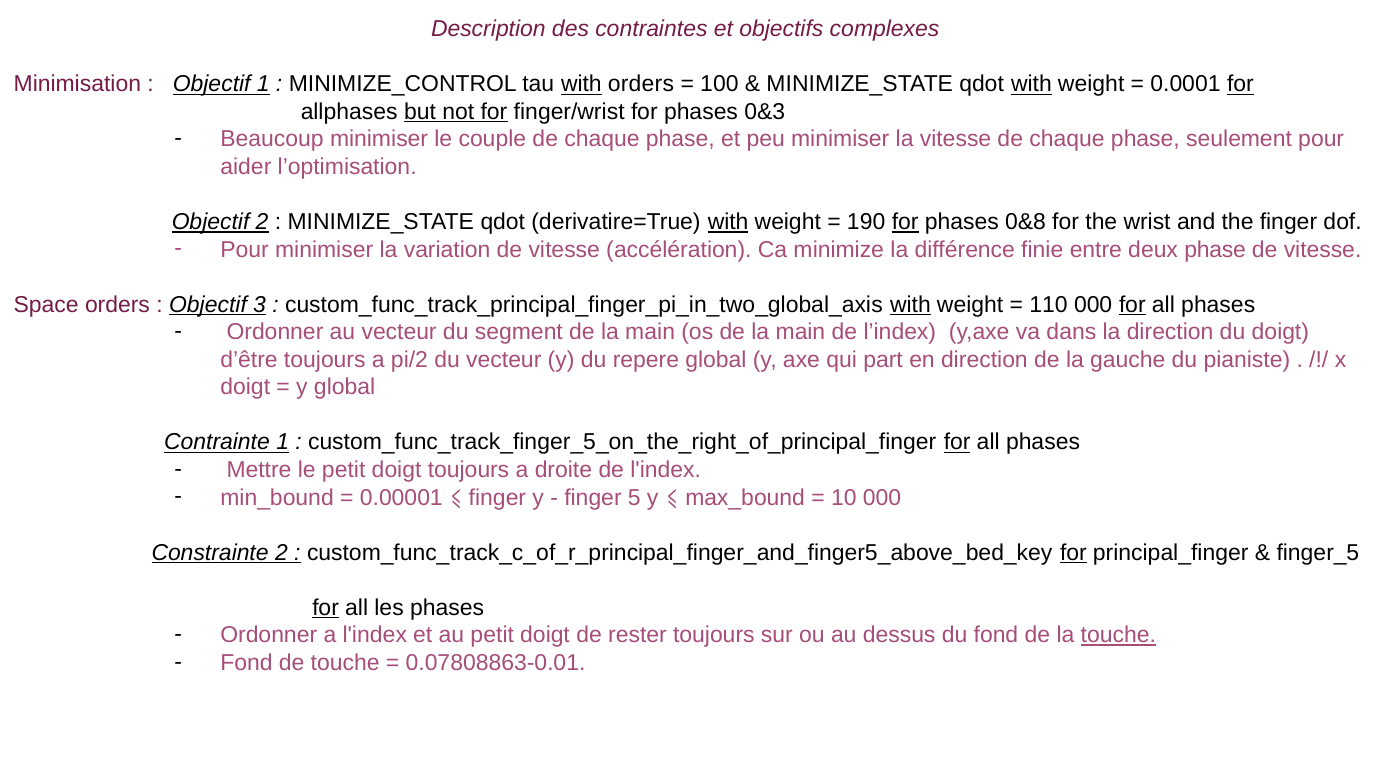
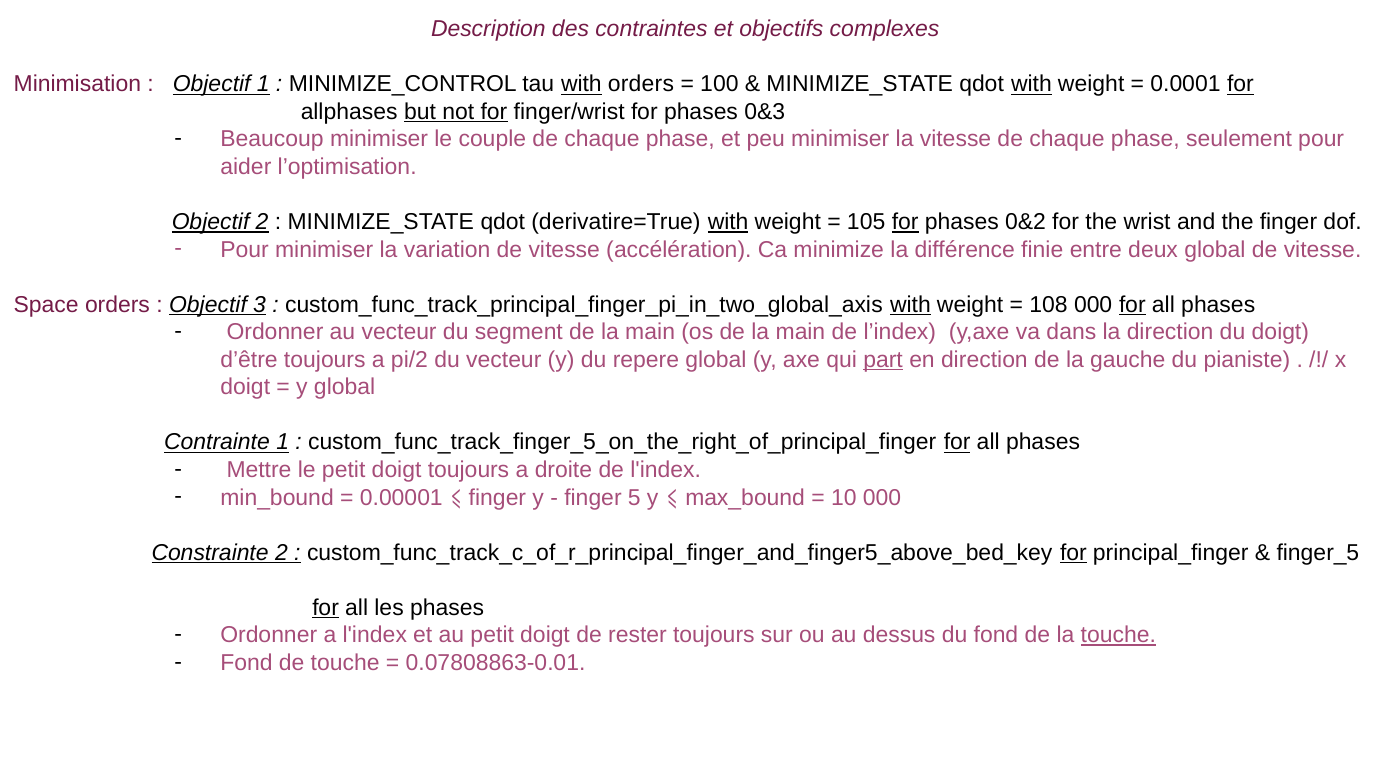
190: 190 -> 105 (866, 222)
0&8: 0&8 -> 0&2 (1026, 222)
deux phase: phase -> global (1215, 250)
110: 110 -> 108 (1049, 305)
part underline: none -> present (883, 360)
